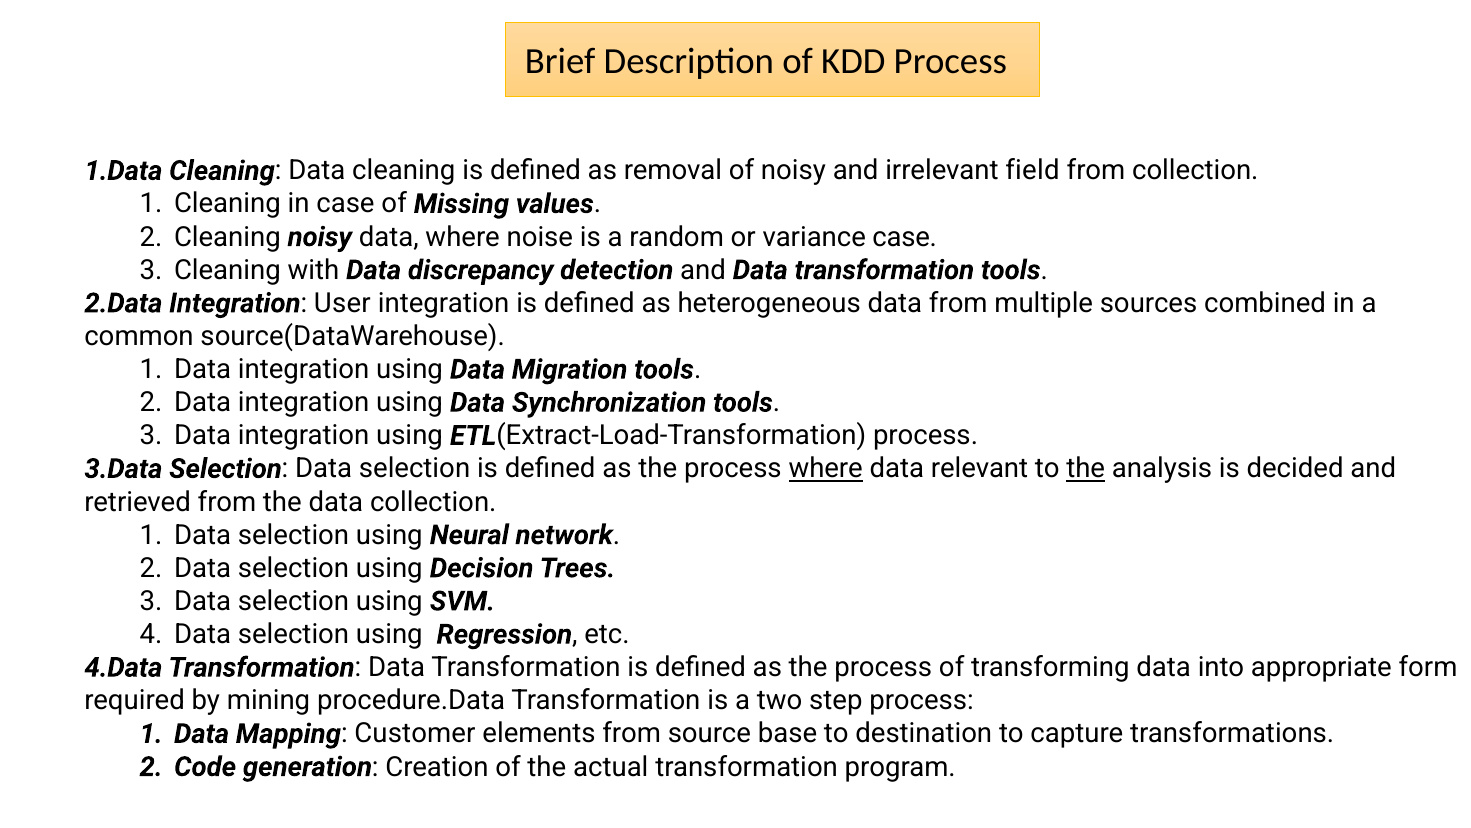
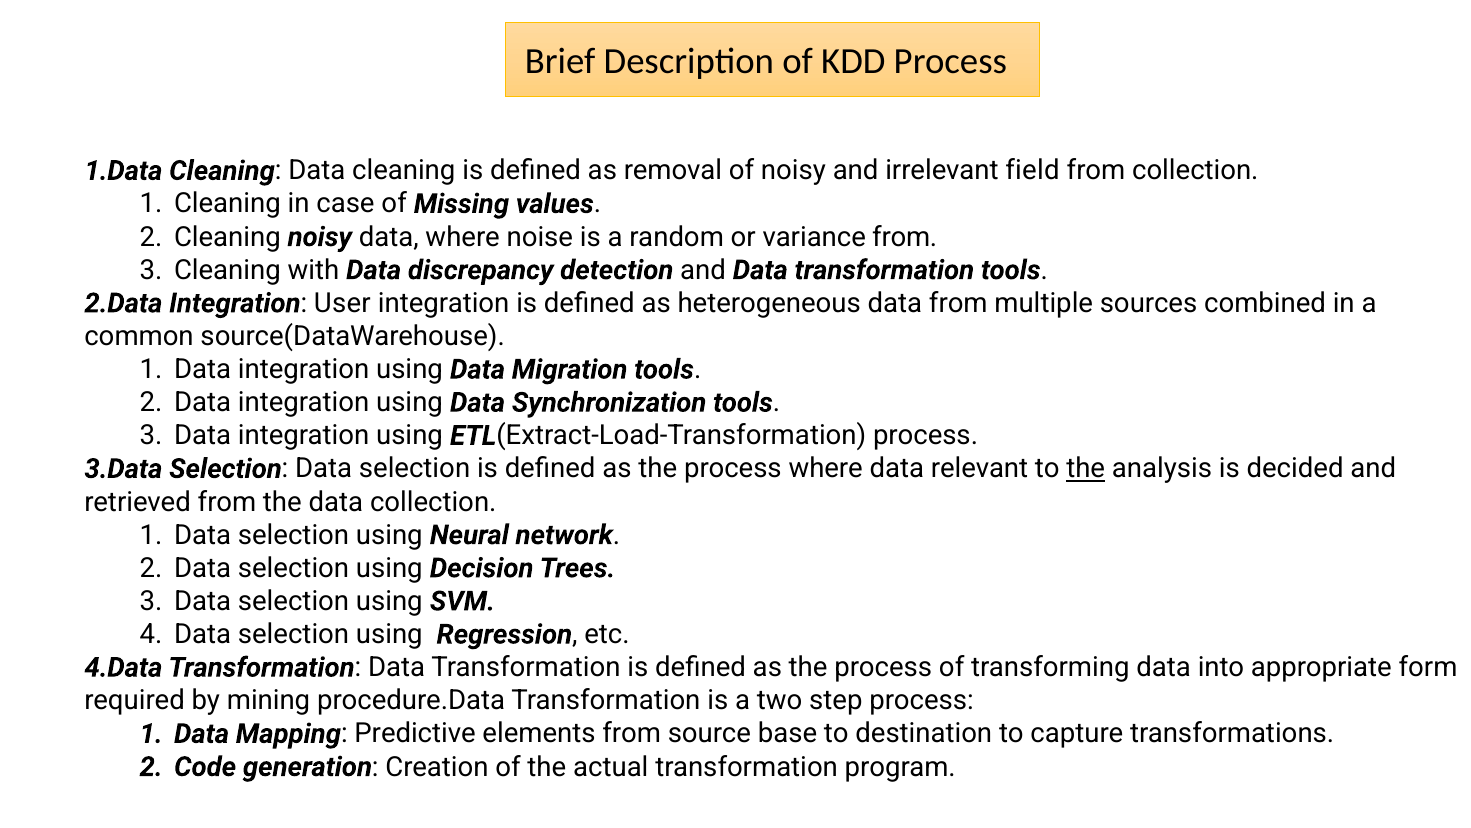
variance case: case -> from (905, 237)
where underline: present -> none (826, 469)
Customer: Customer -> Predictive (415, 733)
